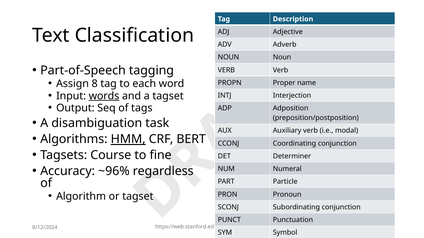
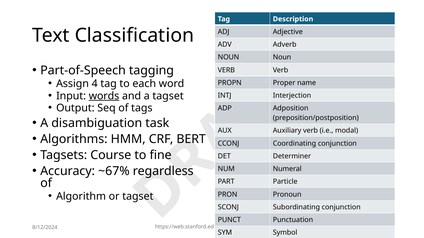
8: 8 -> 4 (95, 84)
HMM underline: present -> none (128, 139)
~96%: ~96% -> ~67% (114, 171)
